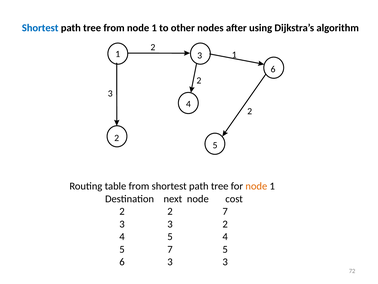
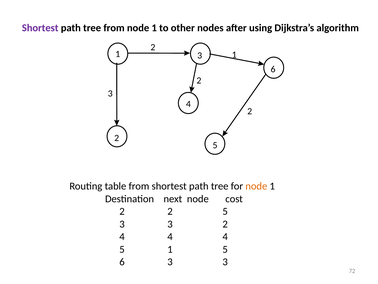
Shortest colour: blue -> purple (40, 28)
2 7: 7 -> 5 (225, 211)
5: 5 -> 4 (170, 236)
5 7: 7 -> 1 (170, 249)
